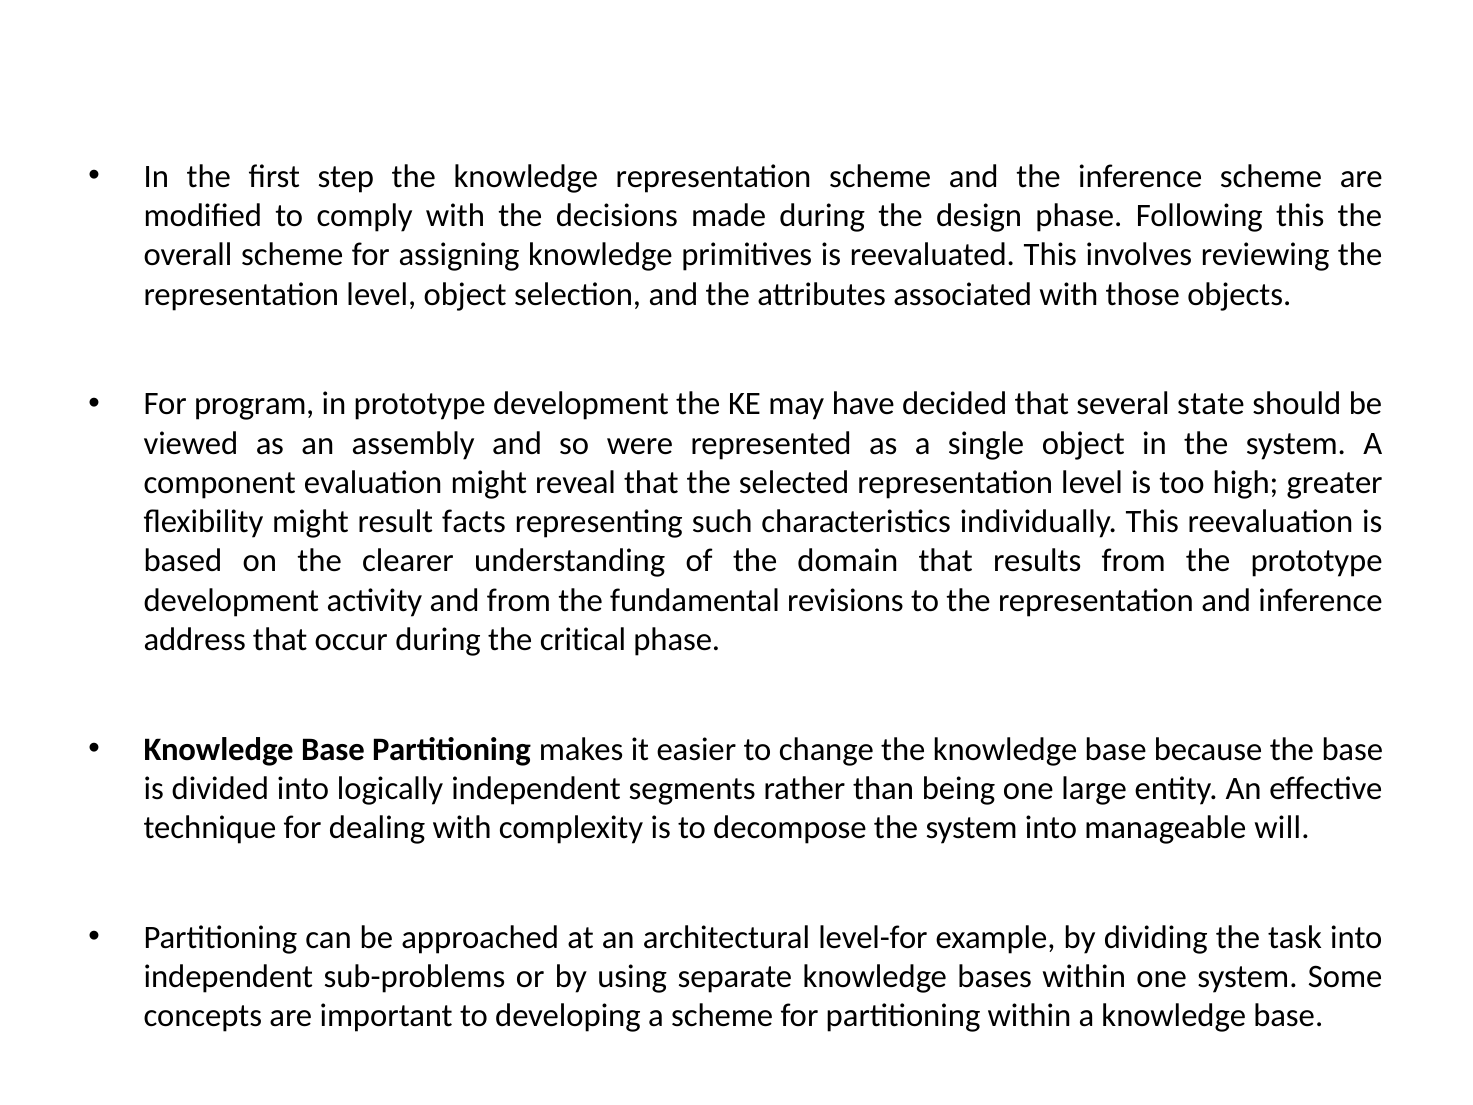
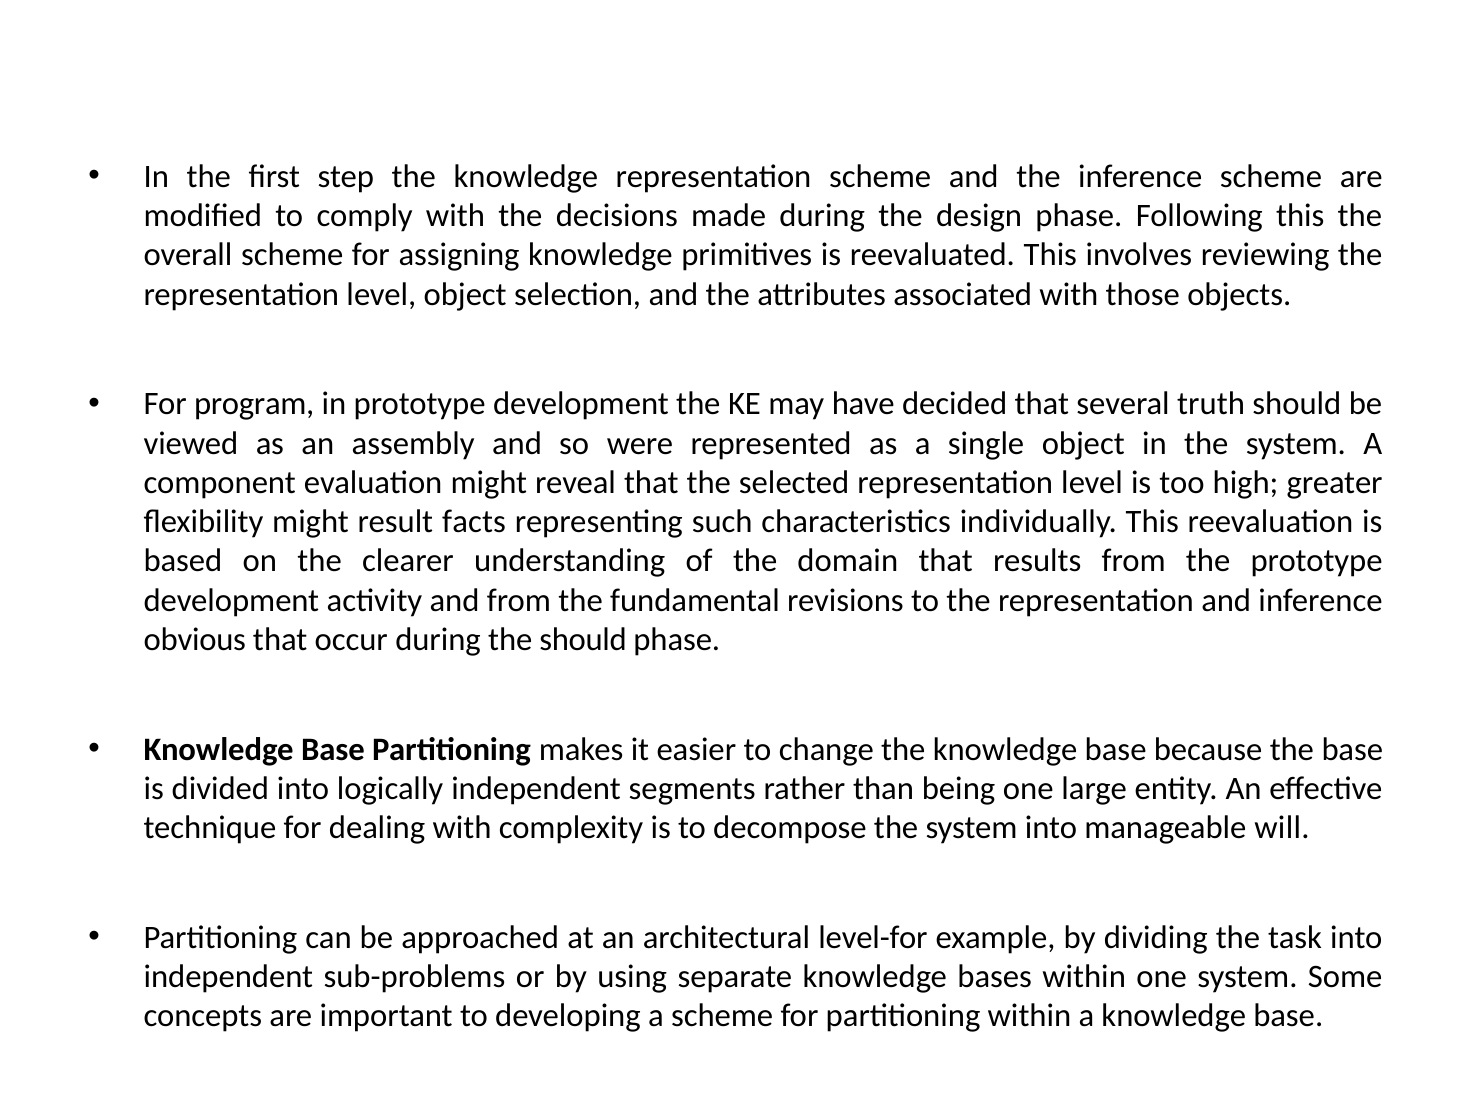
state: state -> truth (1211, 404)
address: address -> obvious (195, 640)
the critical: critical -> should (583, 640)
